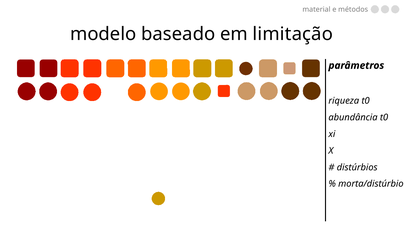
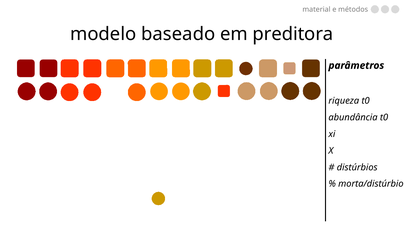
limitação: limitação -> preditora (293, 34)
